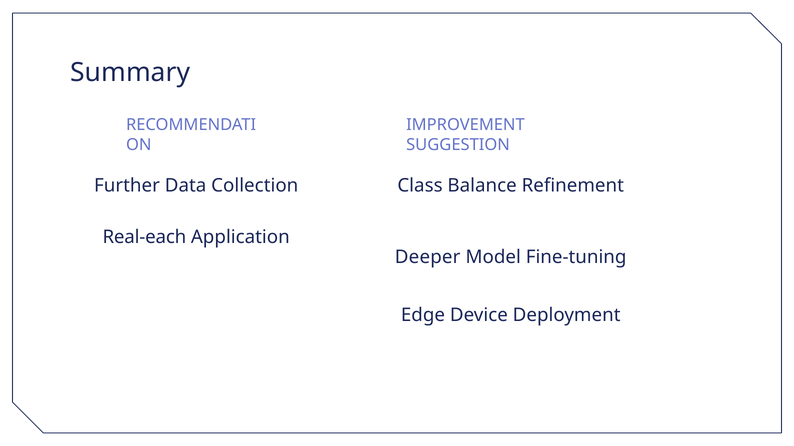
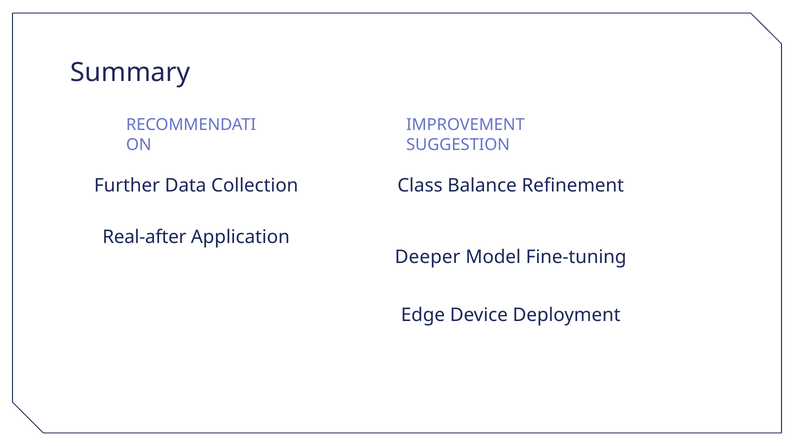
Real-each: Real-each -> Real-after (144, 238)
